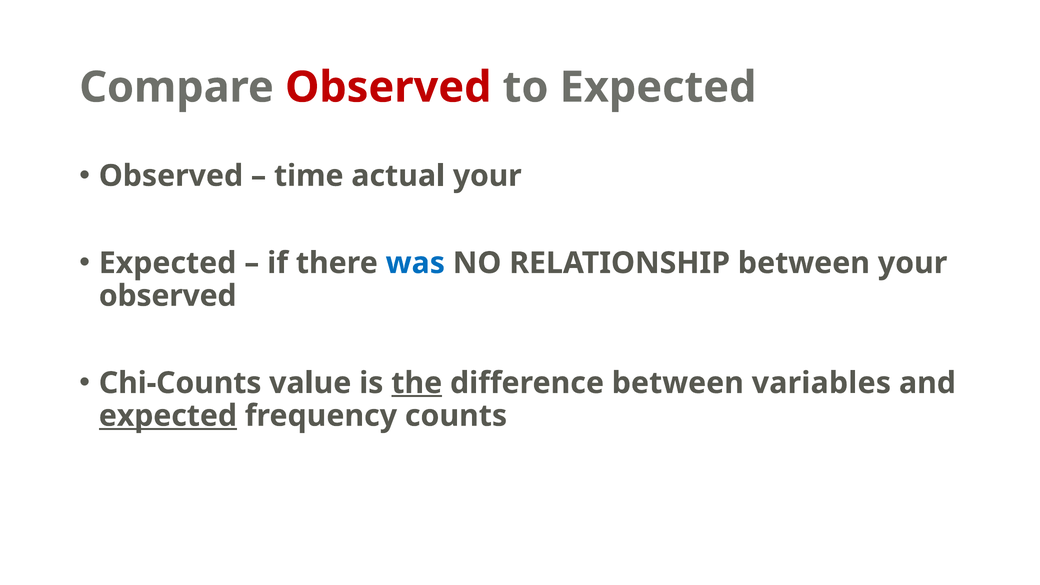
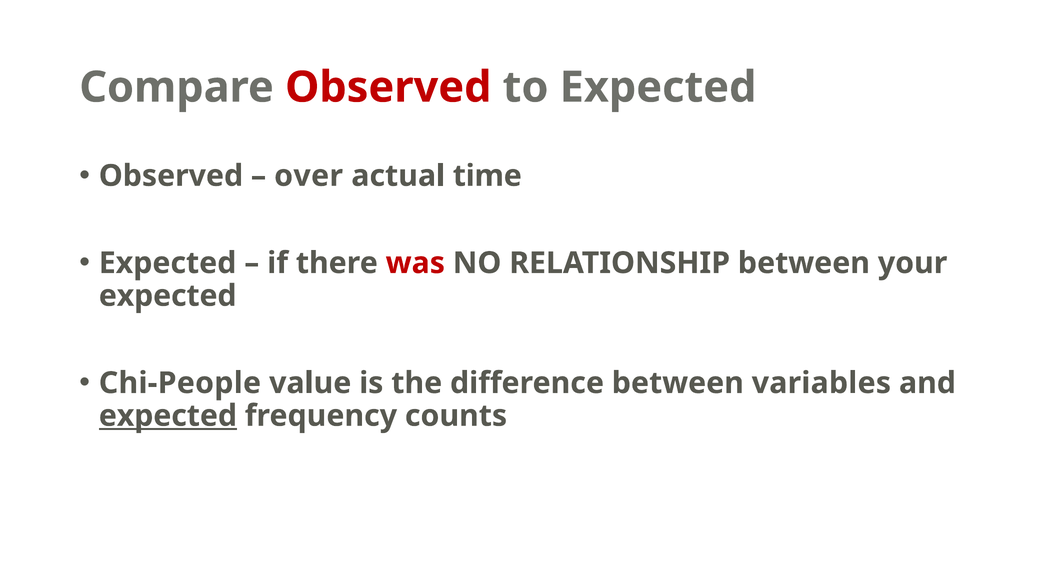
time: time -> over (309, 176)
actual your: your -> time (487, 176)
was colour: blue -> red (415, 263)
observed: observed -> expected (168, 296)
Chi-Counts: Chi-Counts -> Chi-People (180, 383)
the underline: present -> none (417, 383)
